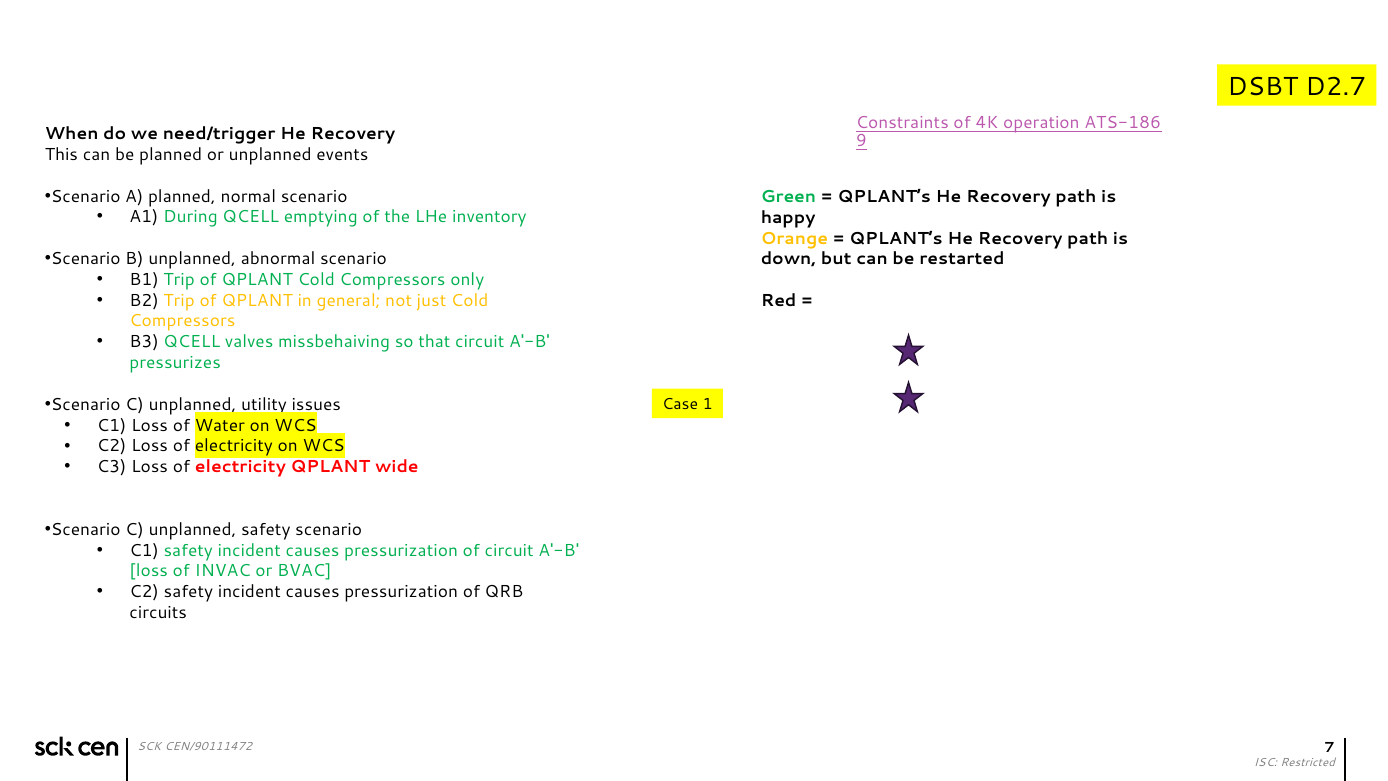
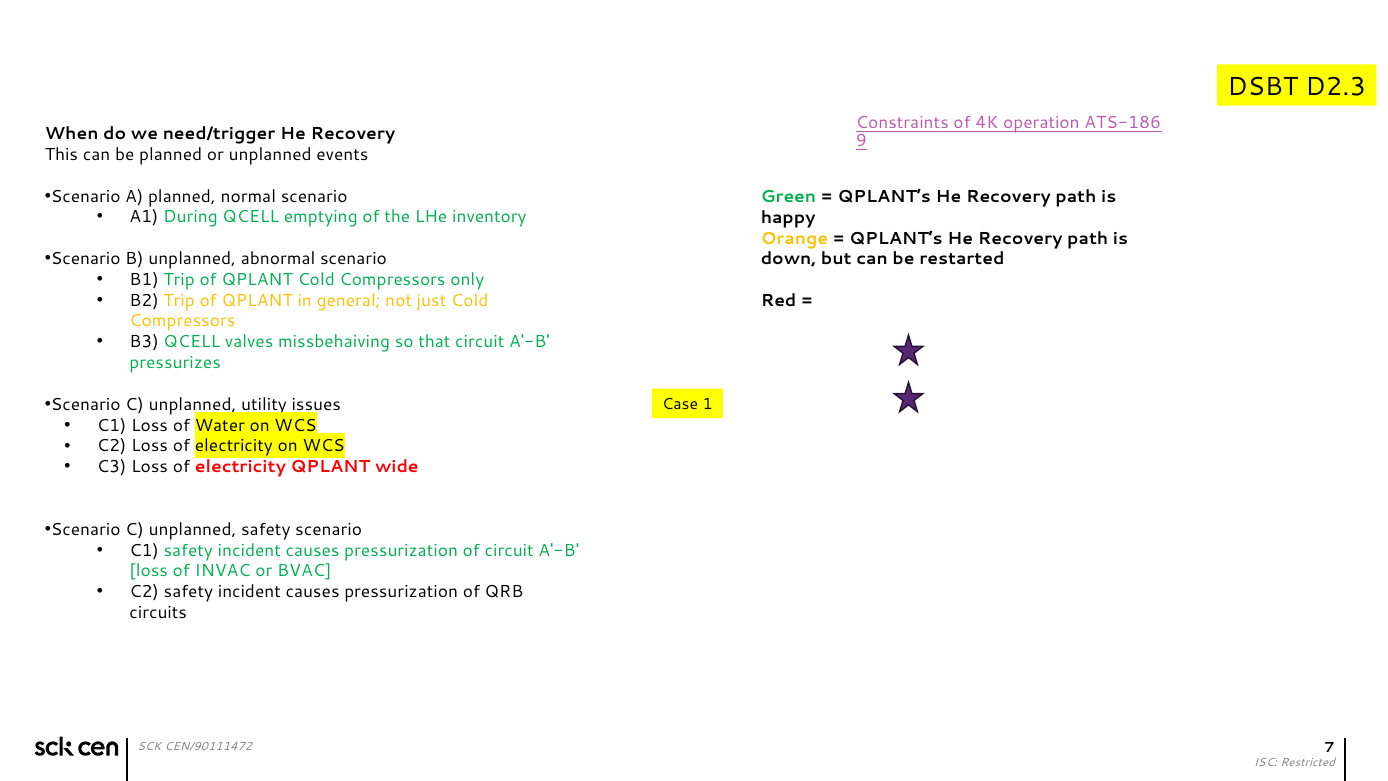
D2.7: D2.7 -> D2.3 (1336, 87)
